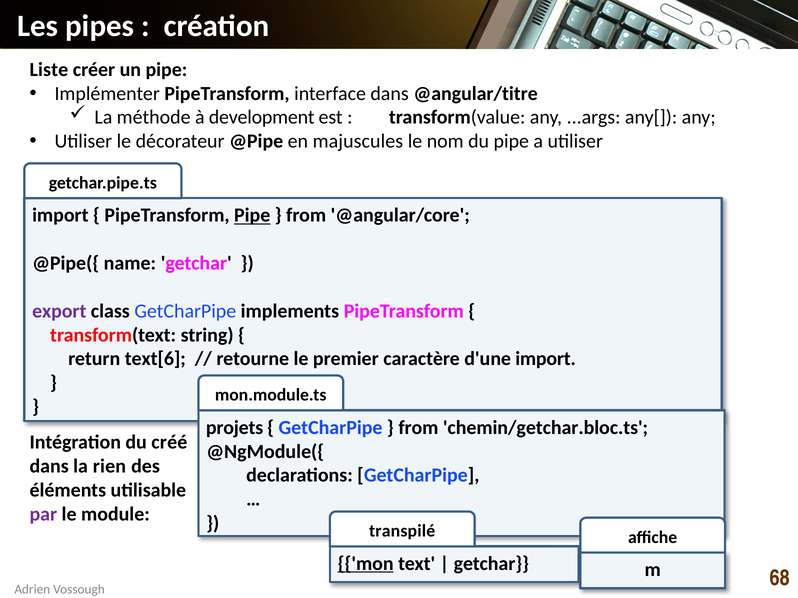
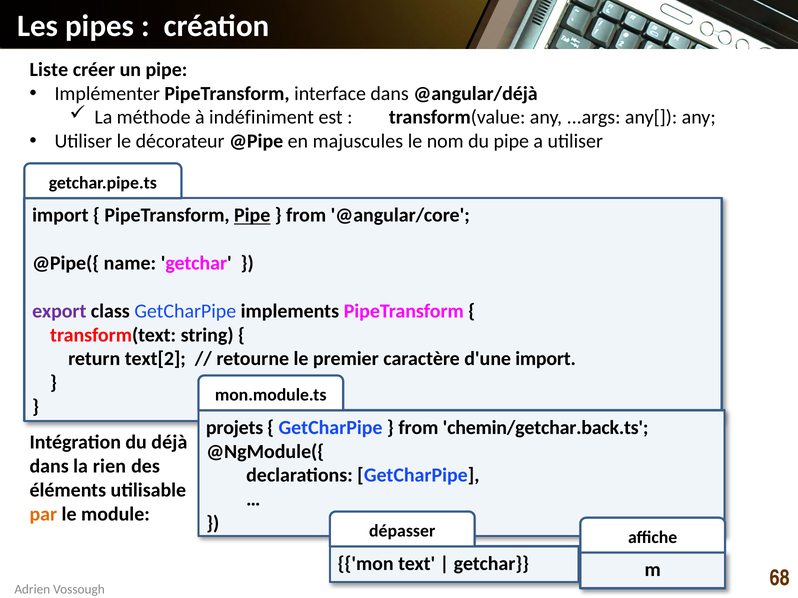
@angular/titre: @angular/titre -> @angular/déjà (476, 94)
development: development -> indéfiniment (262, 118)
text[6: text[6 -> text[2 (155, 359)
chemin/getchar.bloc.ts: chemin/getchar.bloc.ts -> chemin/getchar.back.ts (546, 428)
créé: créé -> déjà (169, 443)
par colour: purple -> orange (43, 514)
transpilé: transpilé -> dépasser (402, 532)
mon underline: present -> none (366, 564)
